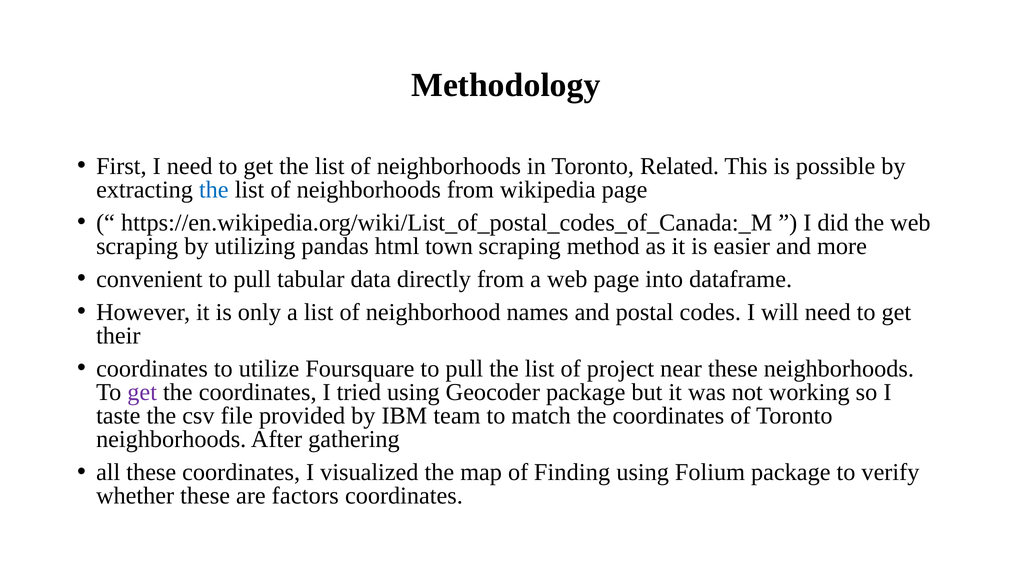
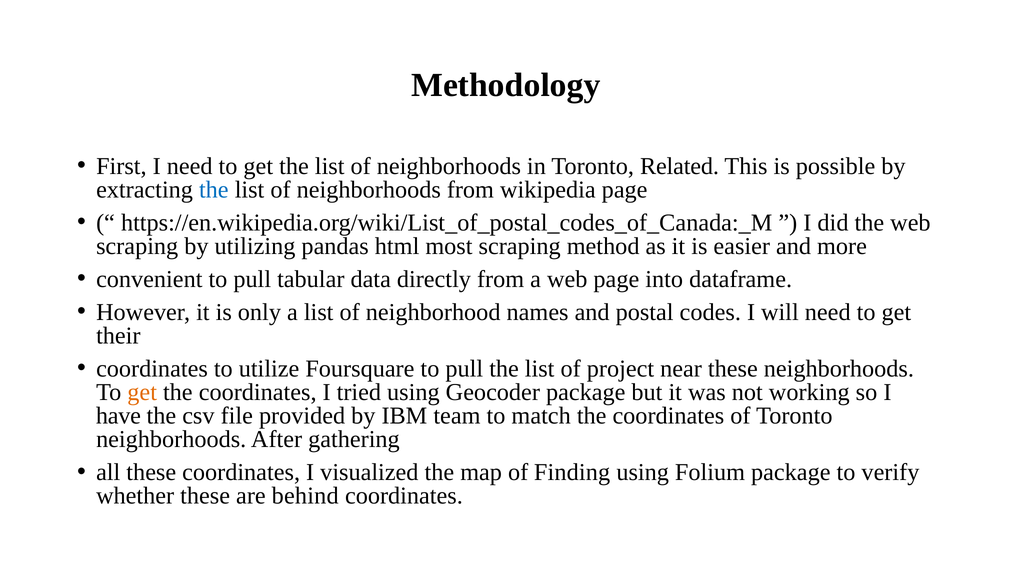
town: town -> most (449, 246)
get colour: purple -> orange (142, 392)
taste: taste -> have (118, 416)
factors: factors -> behind (305, 496)
